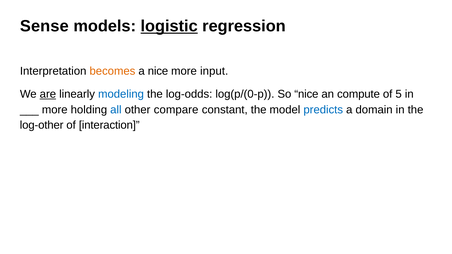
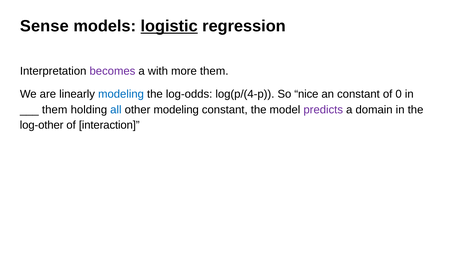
becomes colour: orange -> purple (112, 71)
a nice: nice -> with (158, 71)
more input: input -> them (214, 71)
are underline: present -> none (48, 94)
log(p/(0-p: log(p/(0-p -> log(p/(4-p (245, 94)
an compute: compute -> constant (358, 94)
5: 5 -> 0 (399, 94)
more: more -> them (55, 110)
other compare: compare -> modeling (176, 110)
predicts colour: blue -> purple (323, 110)
